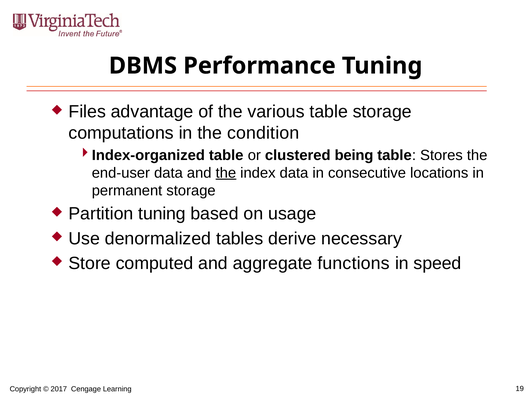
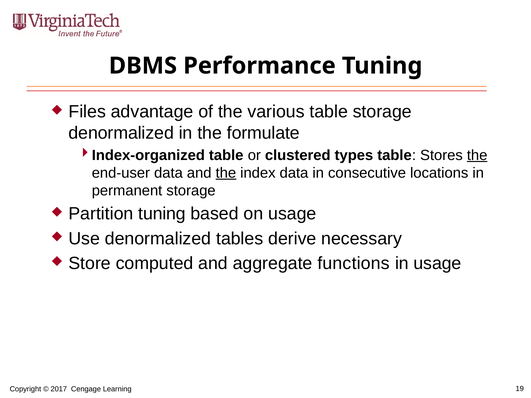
computations: computations -> denormalized (121, 133)
condition: condition -> formulate (263, 133)
being: being -> types (354, 155)
the underline: none -> present (477, 155)
in speed: speed -> usage (437, 264)
